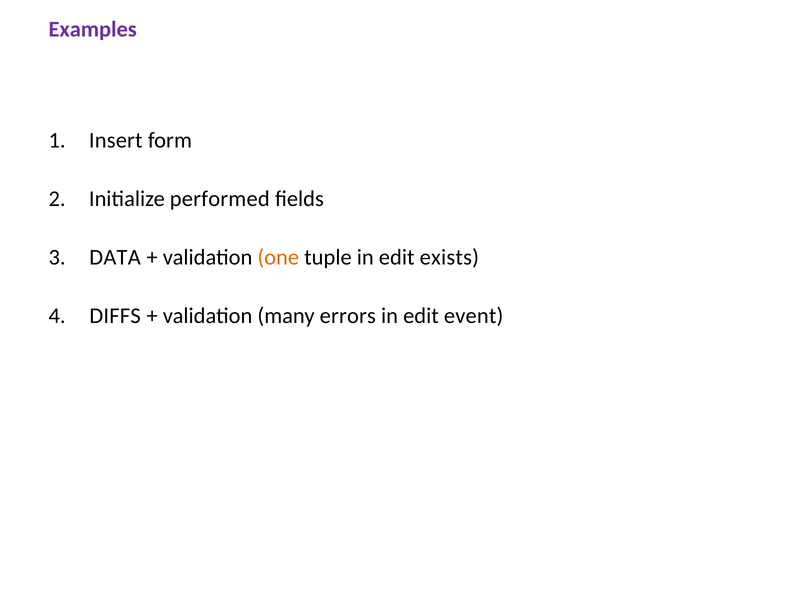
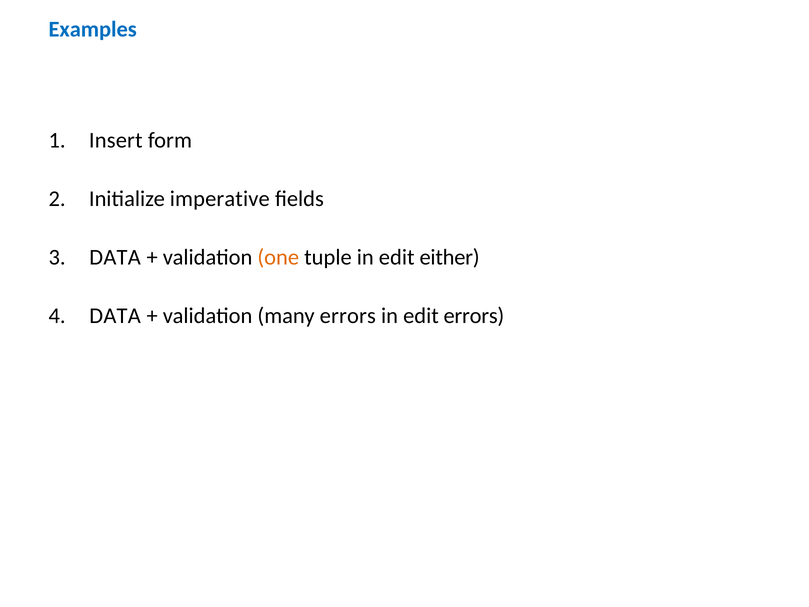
Examples colour: purple -> blue (93, 29)
performed: performed -> imperative (220, 199)
exists: exists -> either (450, 257)
DIFFS: DIFFS -> DATA (115, 316)
edit event: event -> errors (474, 316)
